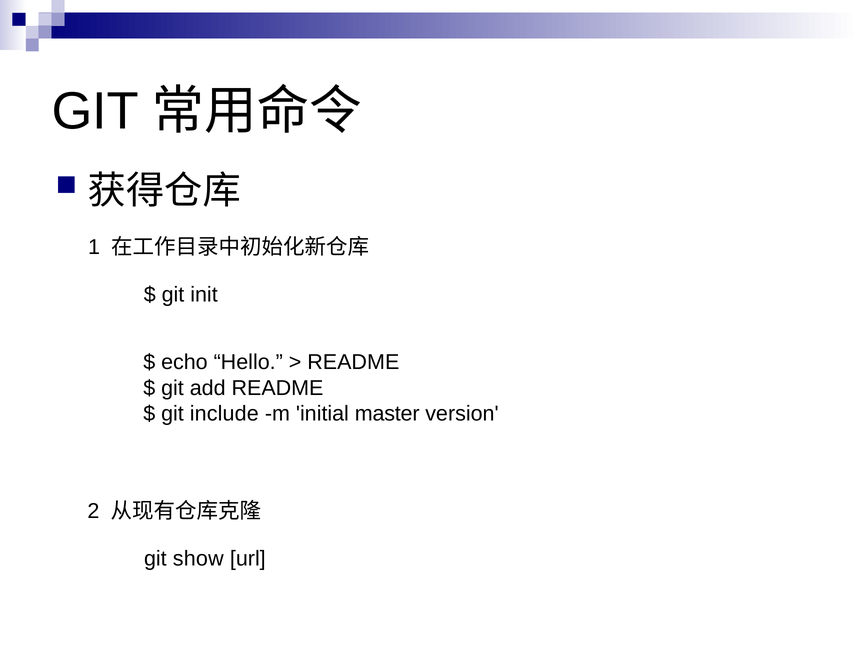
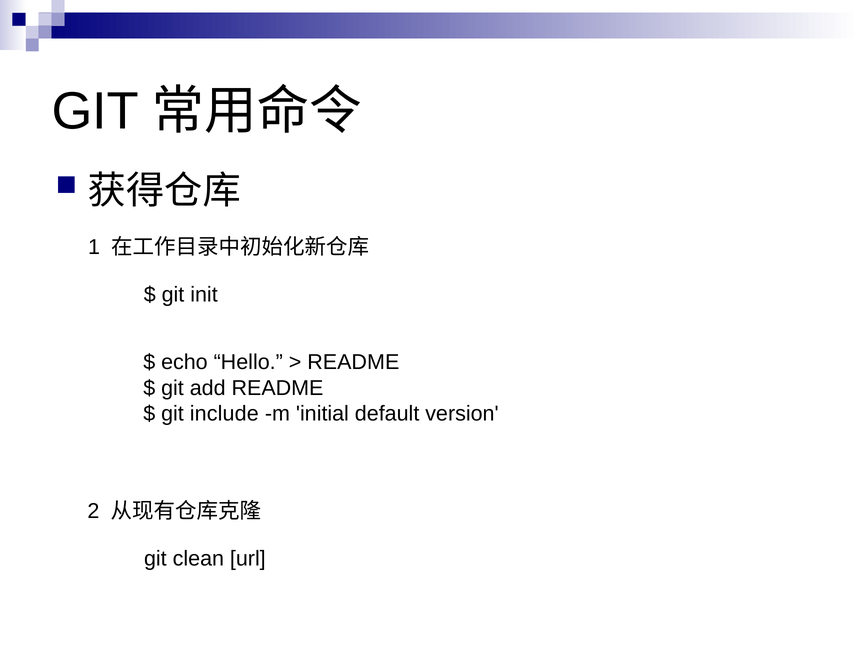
master: master -> default (387, 414)
show: show -> clean (198, 559)
